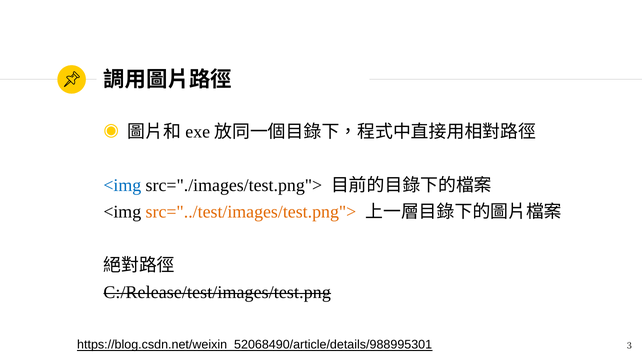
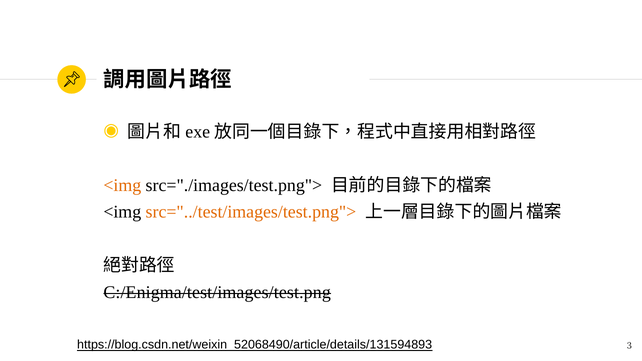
<img colour: blue -> orange (122, 185)
C:/Release/test/images/test.png: C:/Release/test/images/test.png -> C:/Enigma/test/images/test.png (217, 292)
https://blog.csdn.net/weixin_52068490/article/details/988995301: https://blog.csdn.net/weixin_52068490/article/details/988995301 -> https://blog.csdn.net/weixin_52068490/article/details/131594893 (255, 345)
